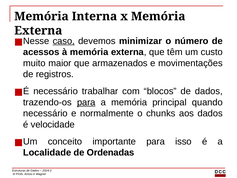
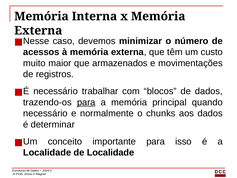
caso underline: present -> none (64, 41)
velocidade: velocidade -> determinar (53, 124)
de Ordenadas: Ordenadas -> Localidade (111, 152)
